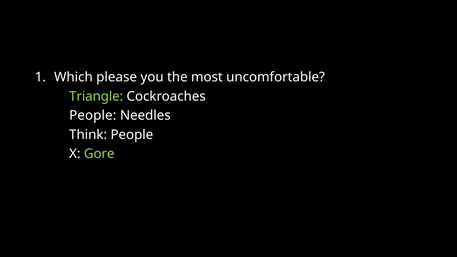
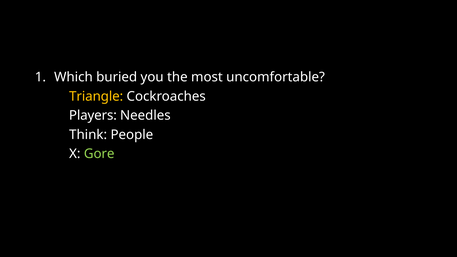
please: please -> buried (117, 77)
Triangle colour: light green -> yellow (96, 96)
People: People -> Players (93, 116)
